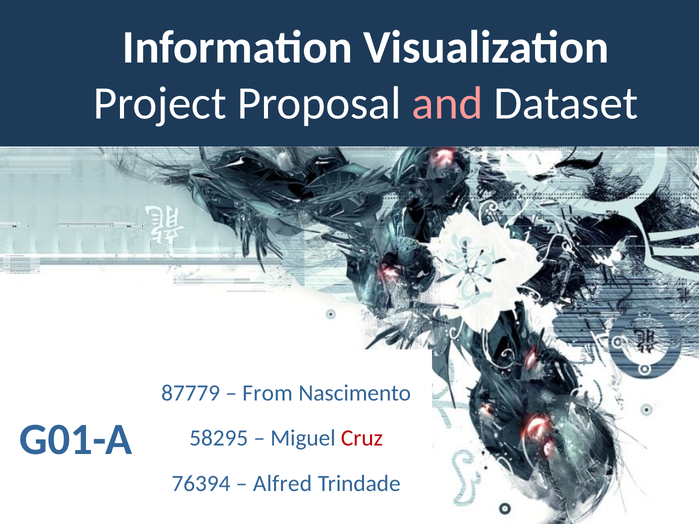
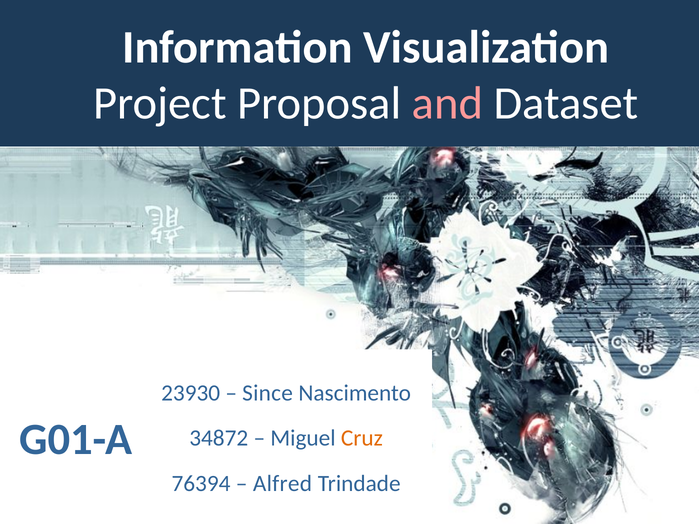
87779: 87779 -> 23930 (191, 393)
From: From -> Since (268, 393)
58295: 58295 -> 34872 (219, 438)
Cruz colour: red -> orange (362, 438)
